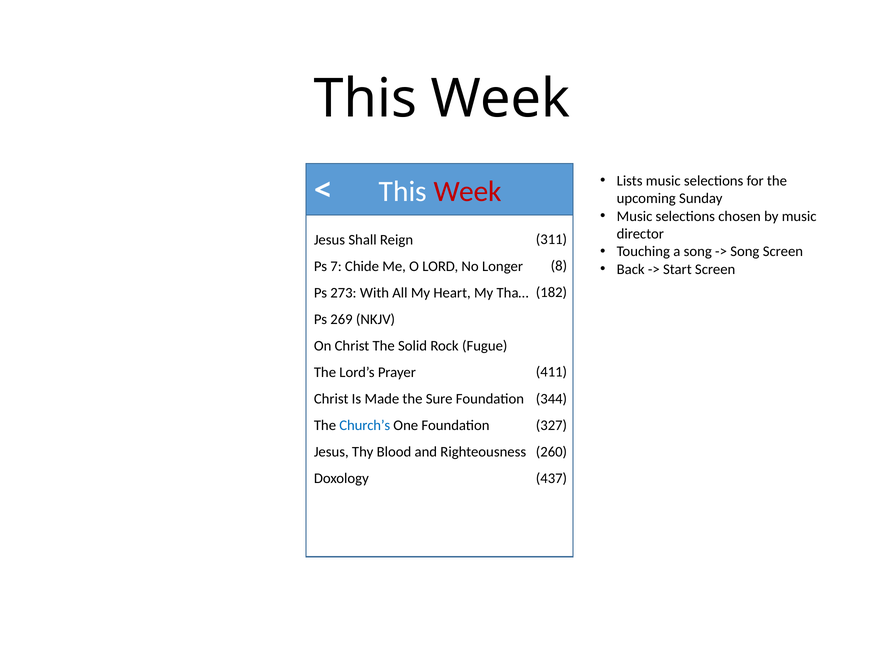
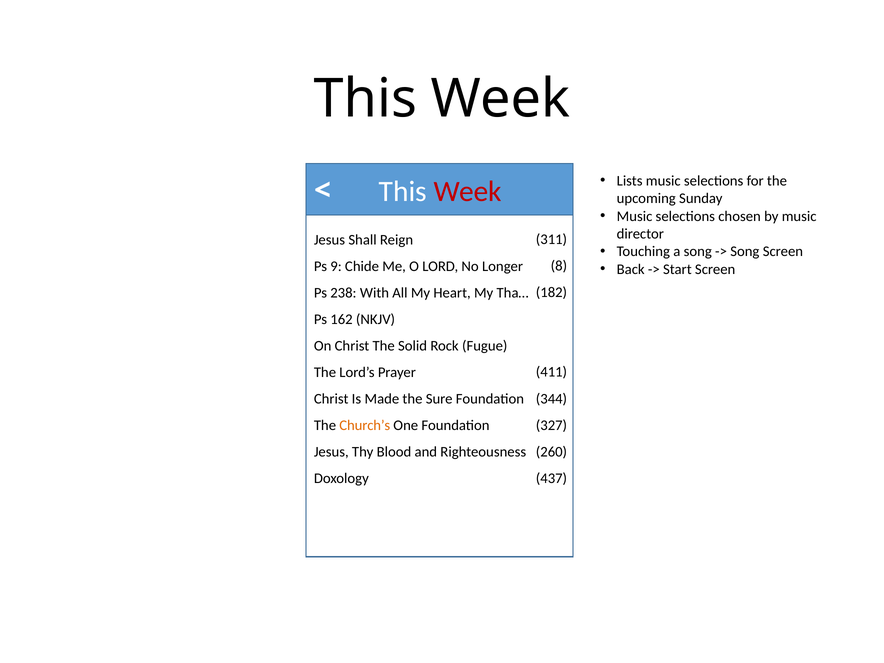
7: 7 -> 9 (336, 266)
273: 273 -> 238 (343, 293)
269: 269 -> 162 (341, 319)
Church’s colour: blue -> orange (365, 425)
